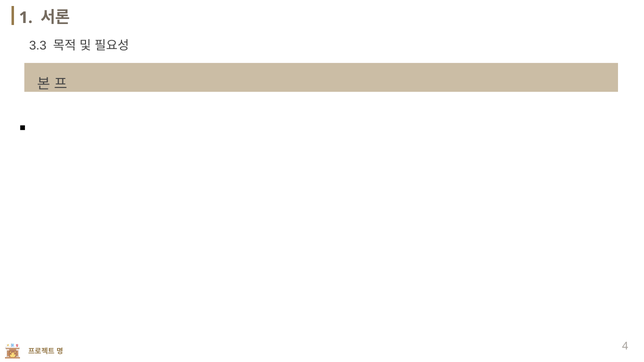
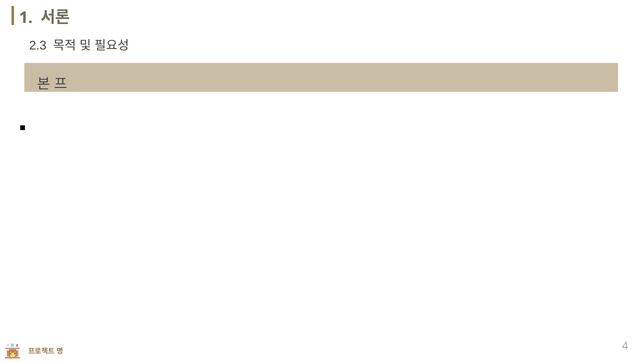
3.3: 3.3 -> 2.3 (38, 46)
